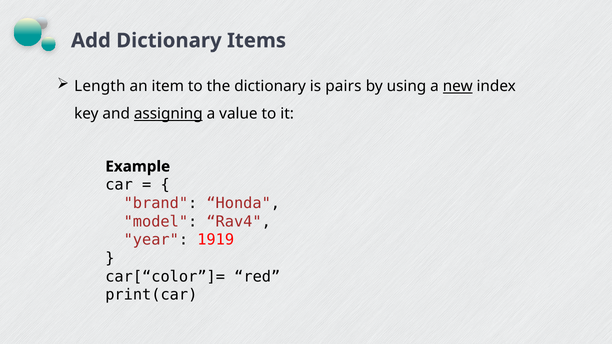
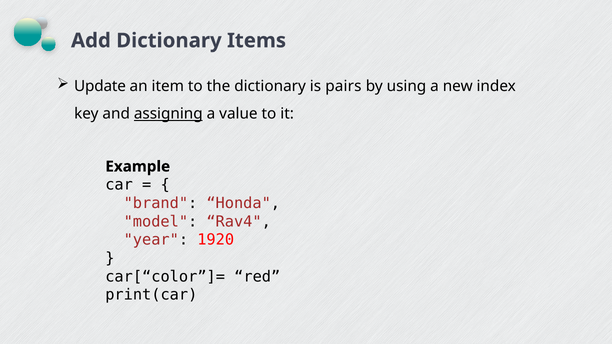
Length: Length -> Update (100, 86)
new underline: present -> none (458, 86)
1919: 1919 -> 1920 (216, 240)
